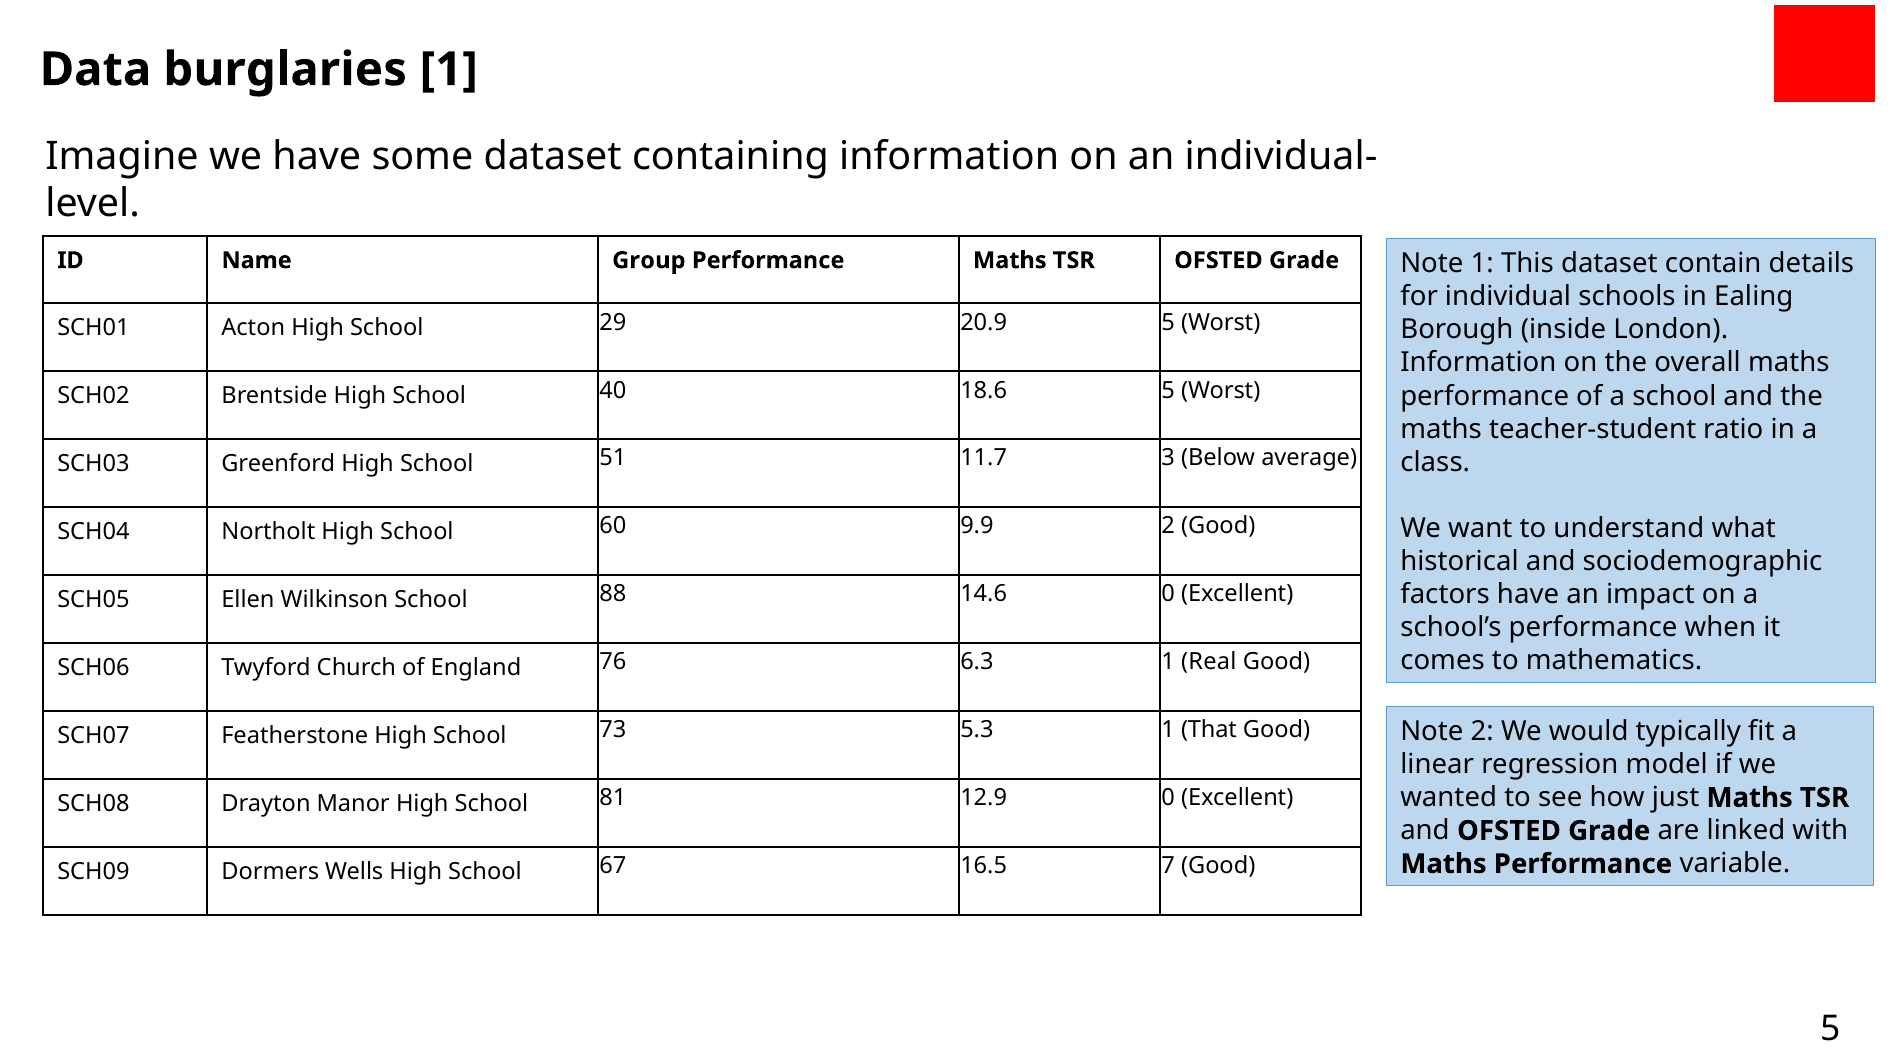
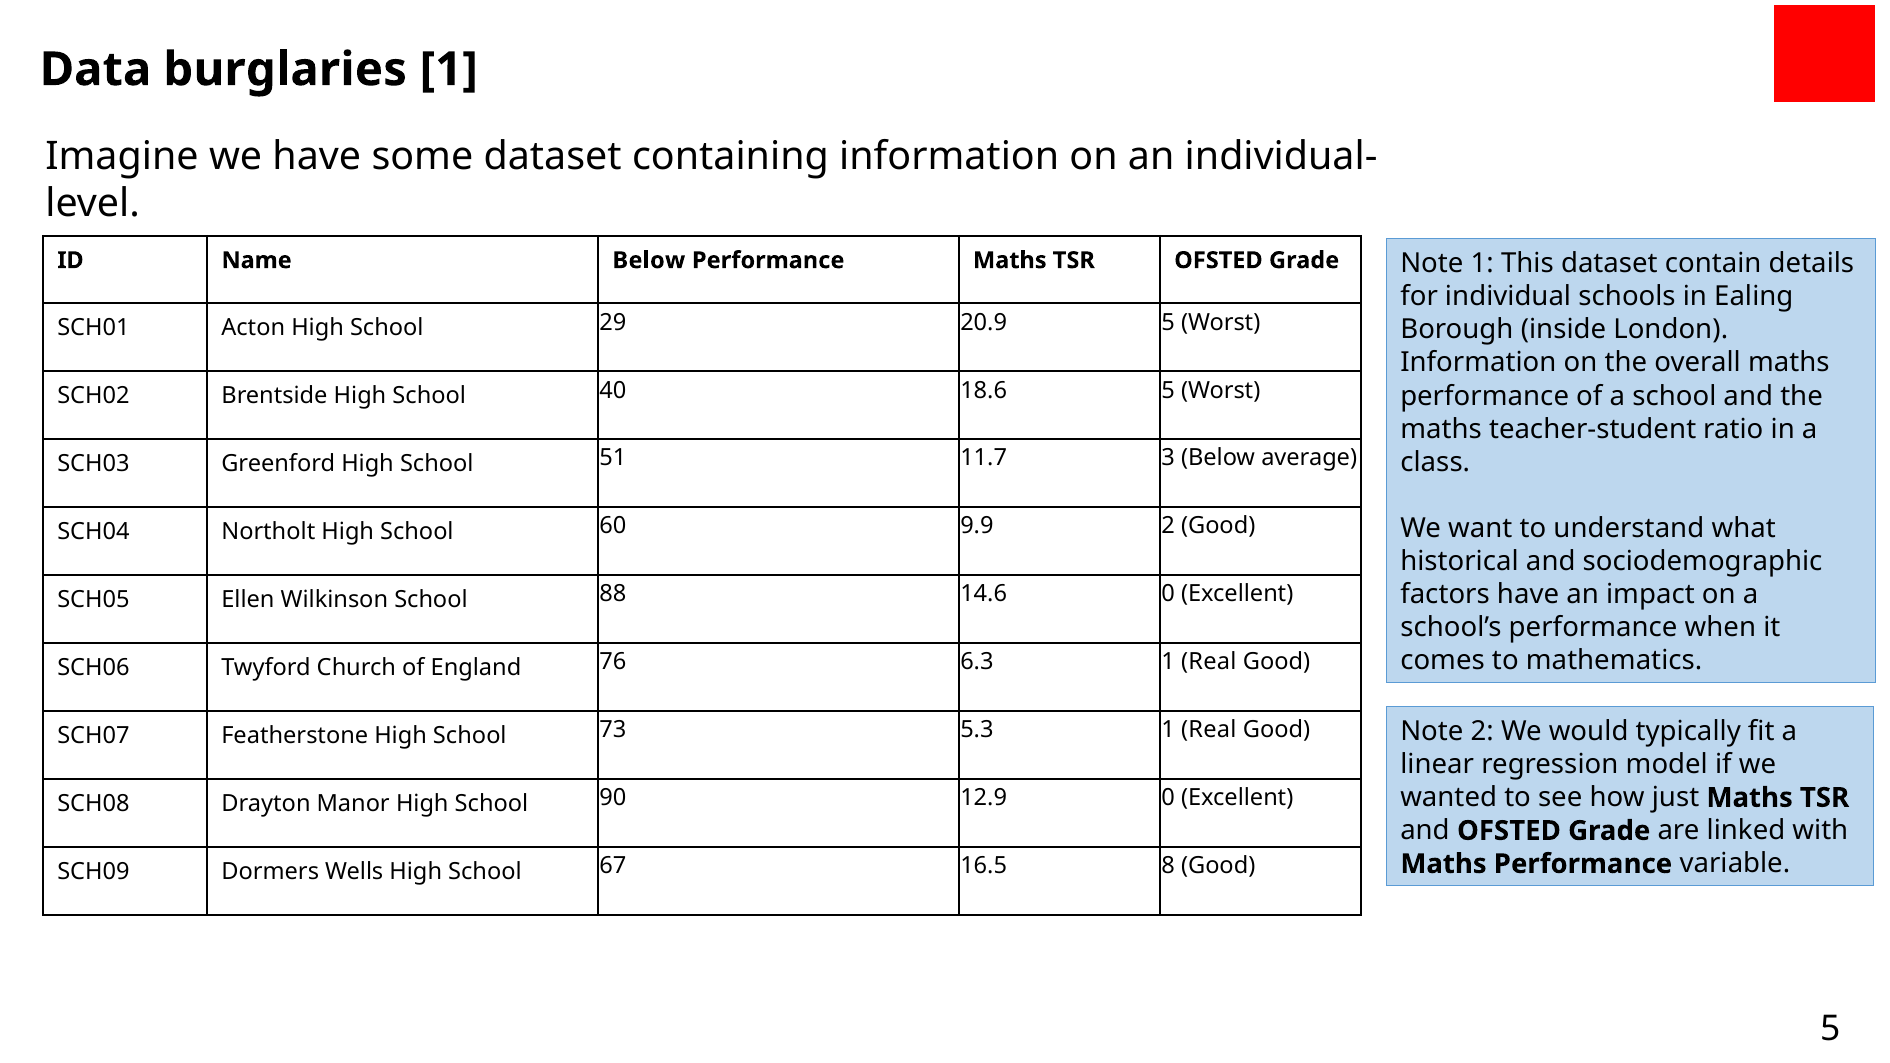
Name Group: Group -> Below (649, 260)
5.3 1 That: That -> Real (1209, 730)
81: 81 -> 90 (613, 798)
7: 7 -> 8 (1168, 866)
